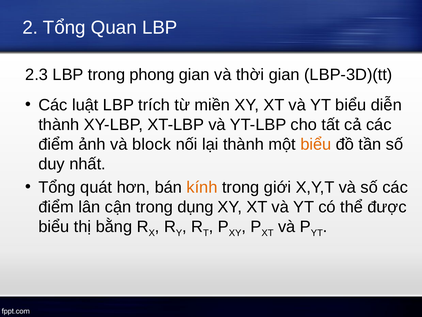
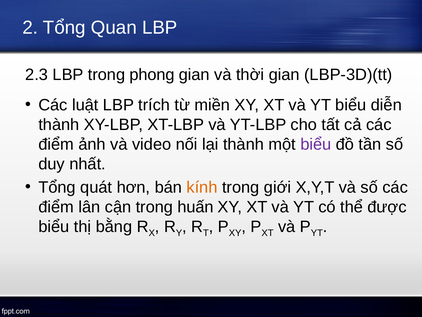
block: block -> video (152, 144)
biểu colour: orange -> purple (316, 144)
dụng: dụng -> huấn (195, 207)
